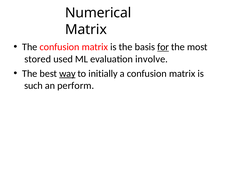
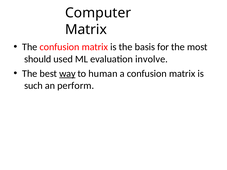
Numerical: Numerical -> Computer (98, 13)
for underline: present -> none (163, 47)
stored: stored -> should (38, 59)
initially: initially -> human (103, 74)
